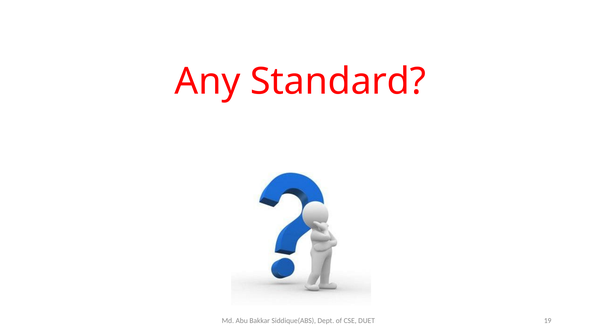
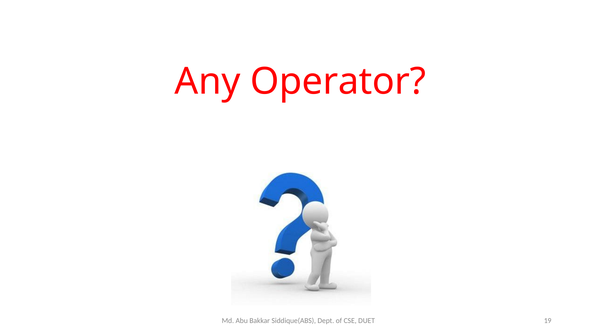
Standard: Standard -> Operator (338, 82)
